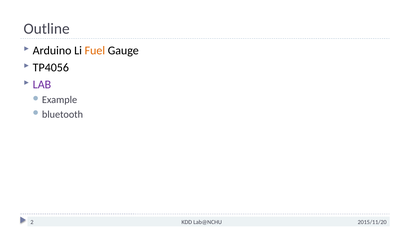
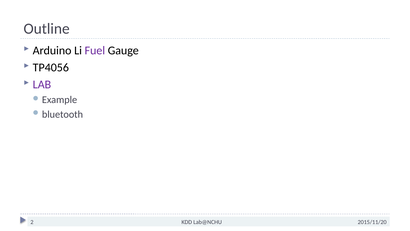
Fuel colour: orange -> purple (95, 51)
